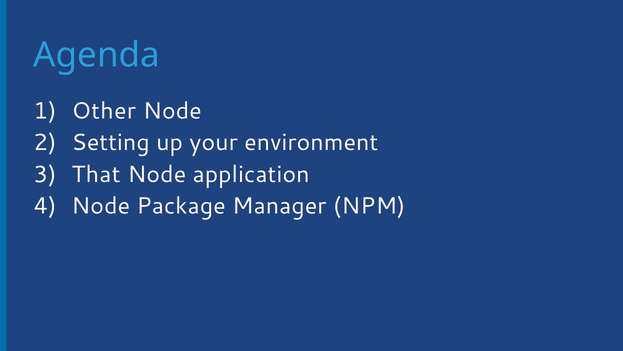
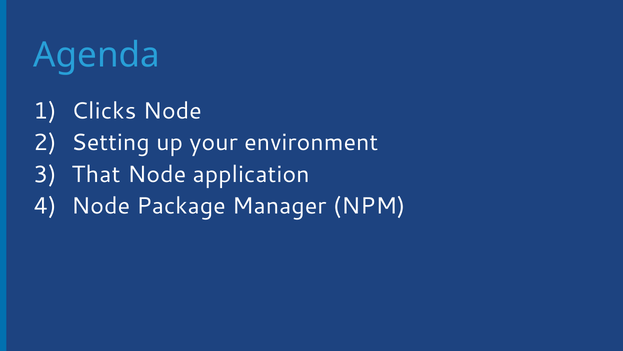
Other: Other -> Clicks (104, 111)
